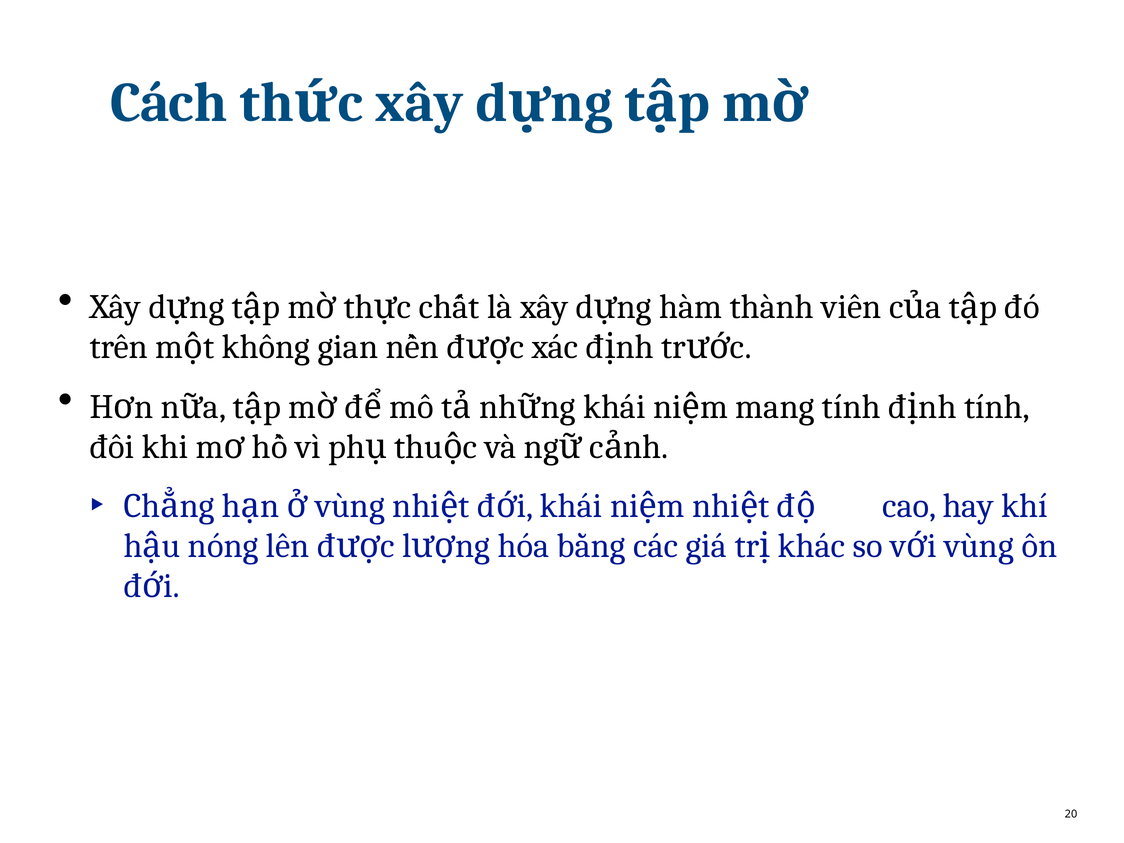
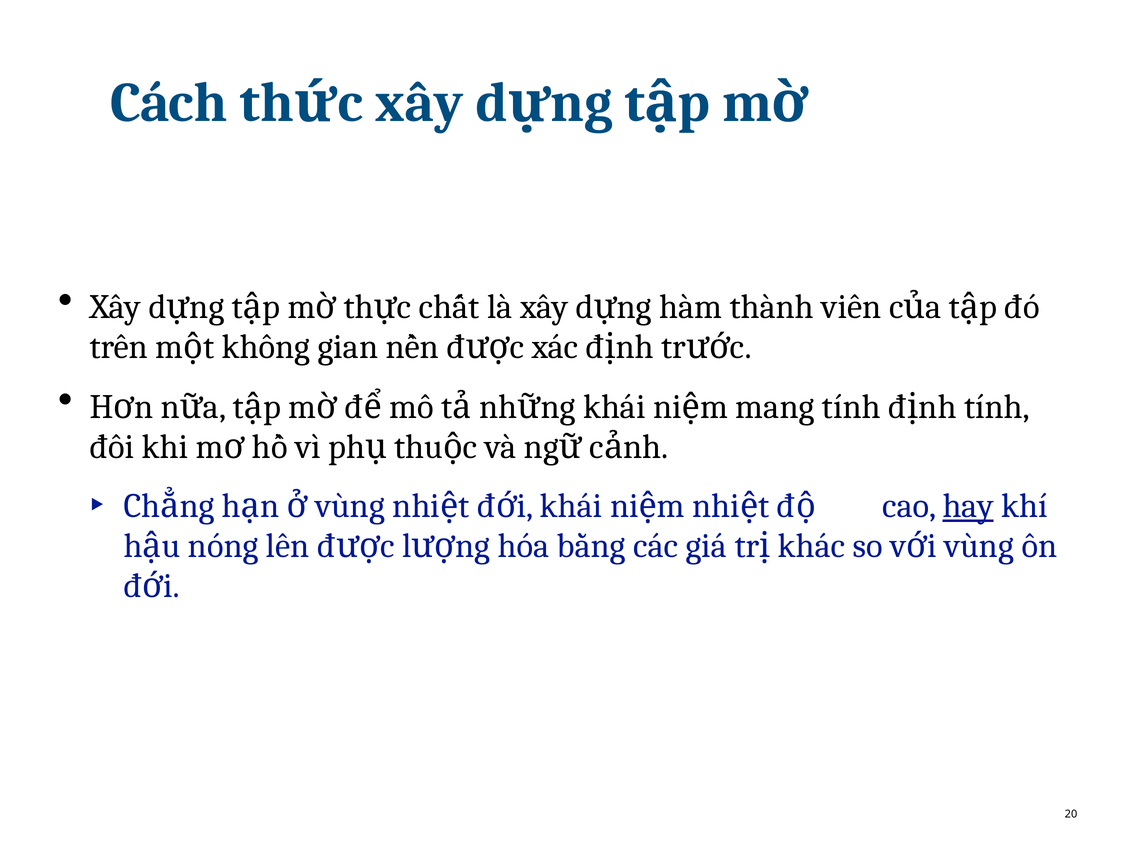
hay underline: none -> present (968, 506)
